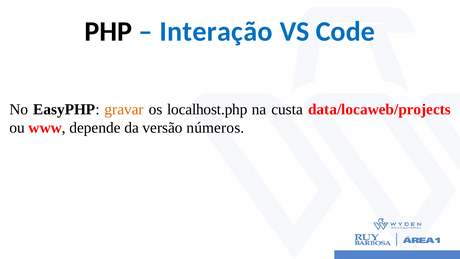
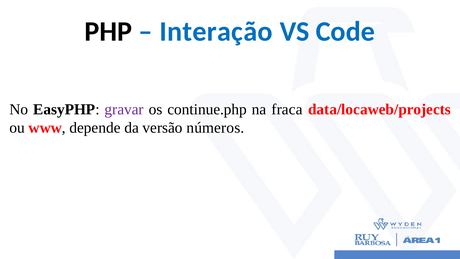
gravar colour: orange -> purple (124, 109)
localhost.php: localhost.php -> continue.php (207, 109)
custa: custa -> fraca (287, 109)
